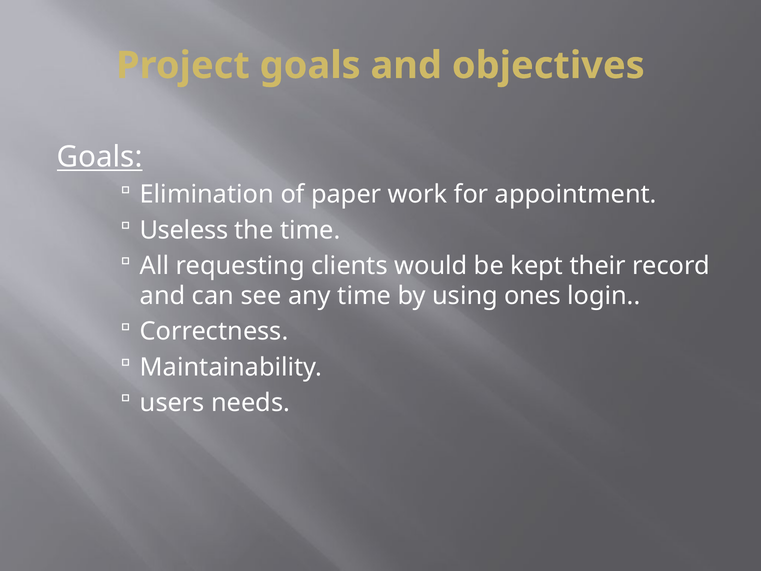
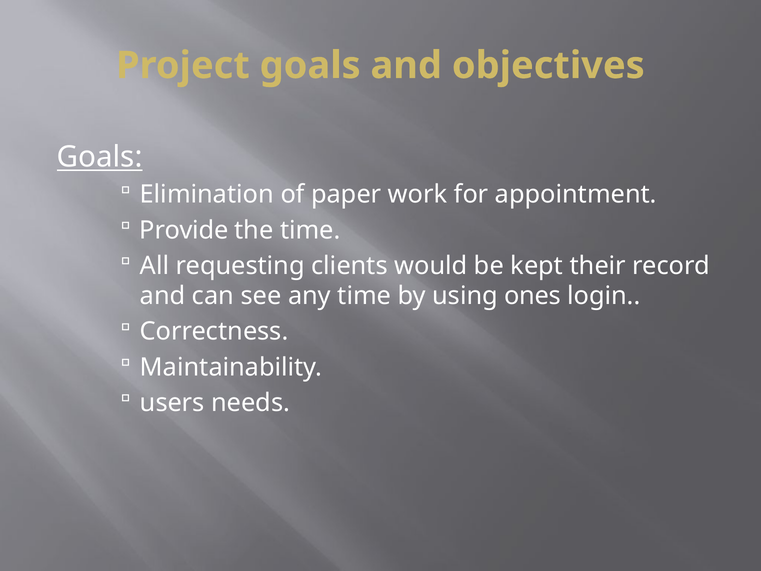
Useless: Useless -> Provide (184, 230)
